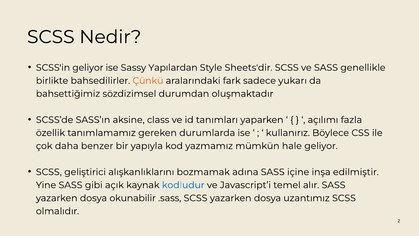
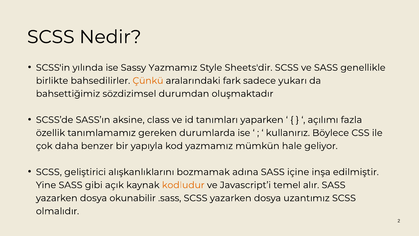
SCSS'in geliyor: geliyor -> yılında (88, 68)
Sassy Yapılardan: Yapılardan -> Yazmamız (173, 68)
kodludur colour: blue -> orange (183, 185)
